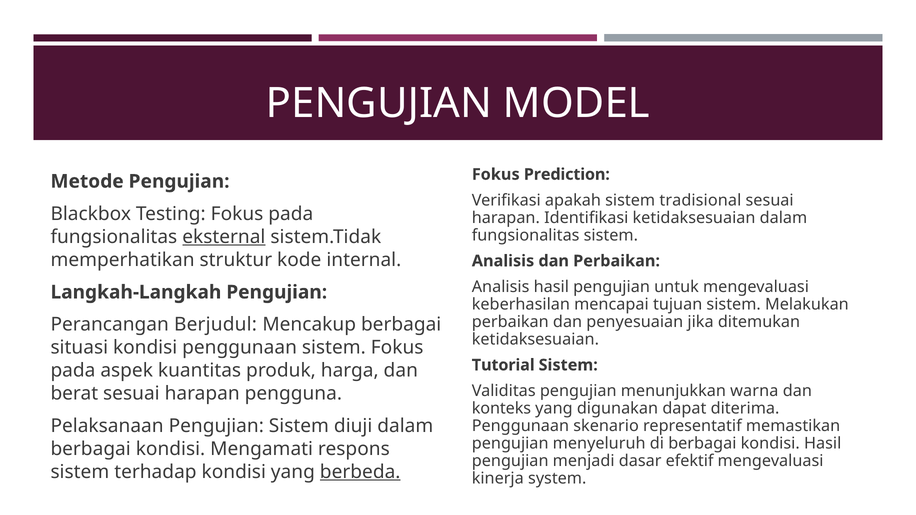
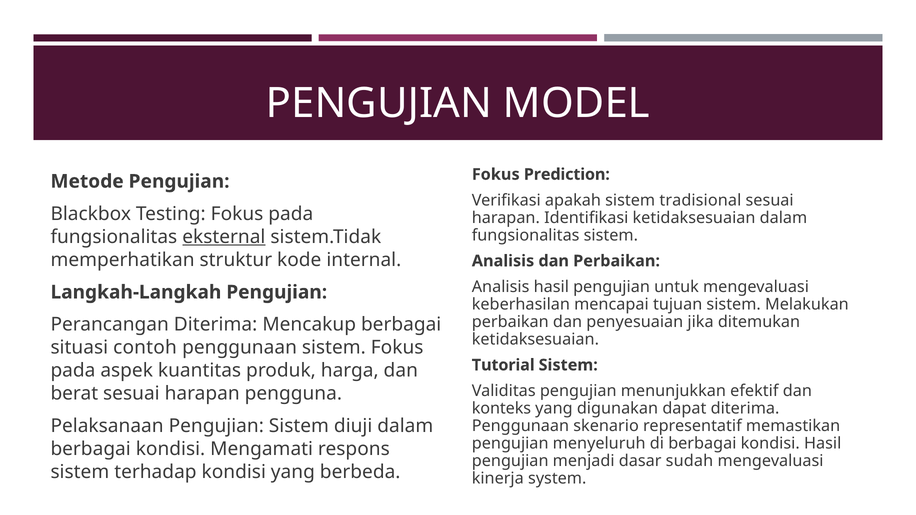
Perancangan Berjudul: Berjudul -> Diterima (216, 325)
situasi kondisi: kondisi -> contoh (145, 348)
warna: warna -> efektif (754, 391)
efektif: efektif -> sudah (689, 461)
berbeda underline: present -> none (360, 472)
